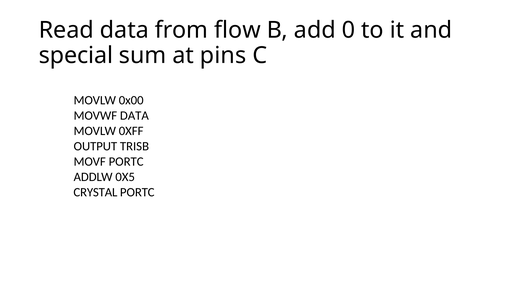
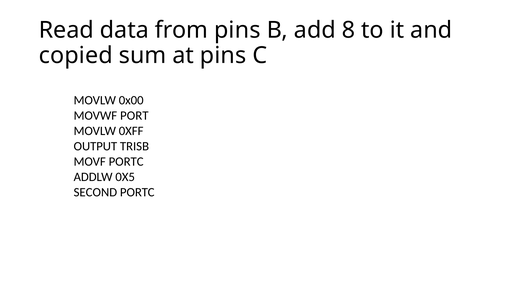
from flow: flow -> pins (237, 30)
0: 0 -> 8 (349, 30)
special: special -> copied (76, 55)
MOVWF DATA: DATA -> PORT (134, 115)
CRYSTAL: CRYSTAL -> SECOND (95, 192)
